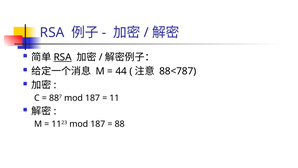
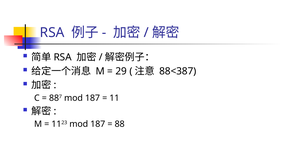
RSA underline: present -> none (63, 57)
44: 44 -> 29 (121, 71)
88<787: 88<787 -> 88<387 (178, 71)
